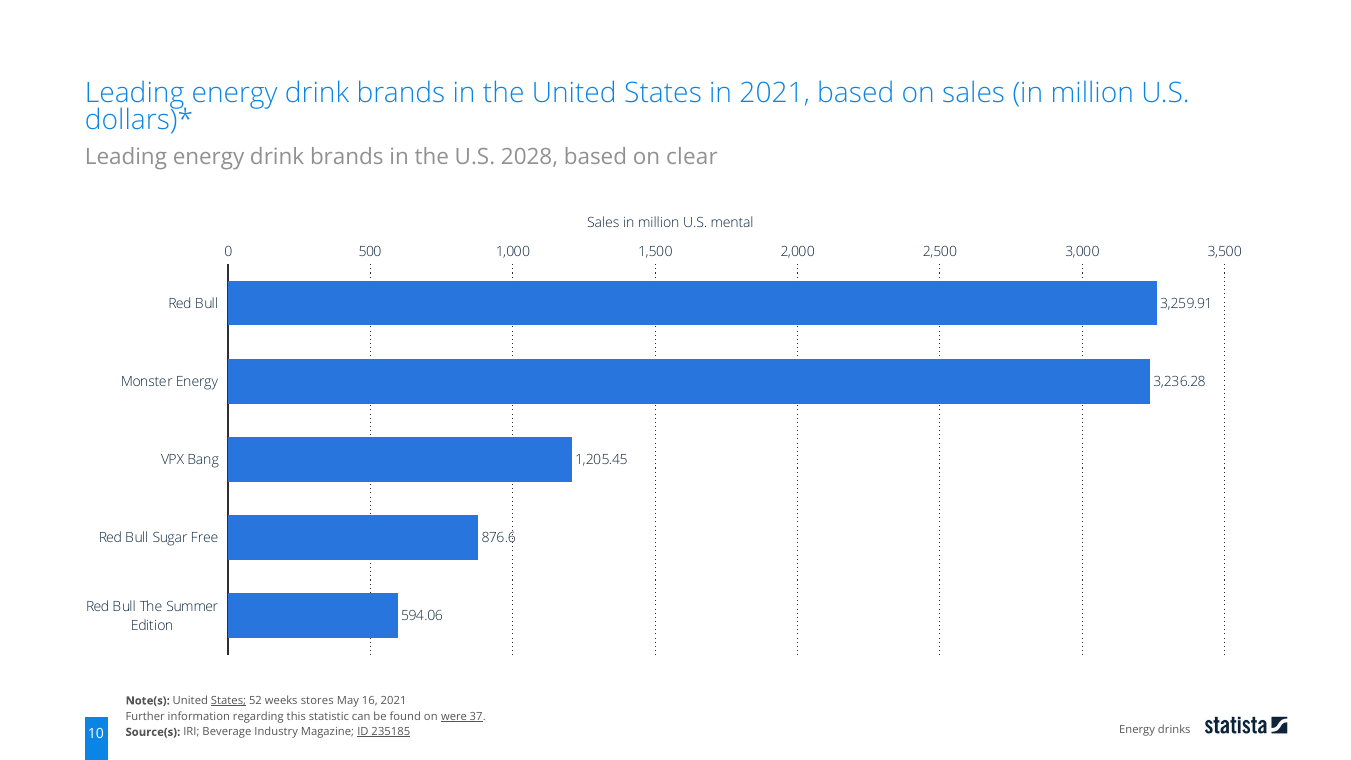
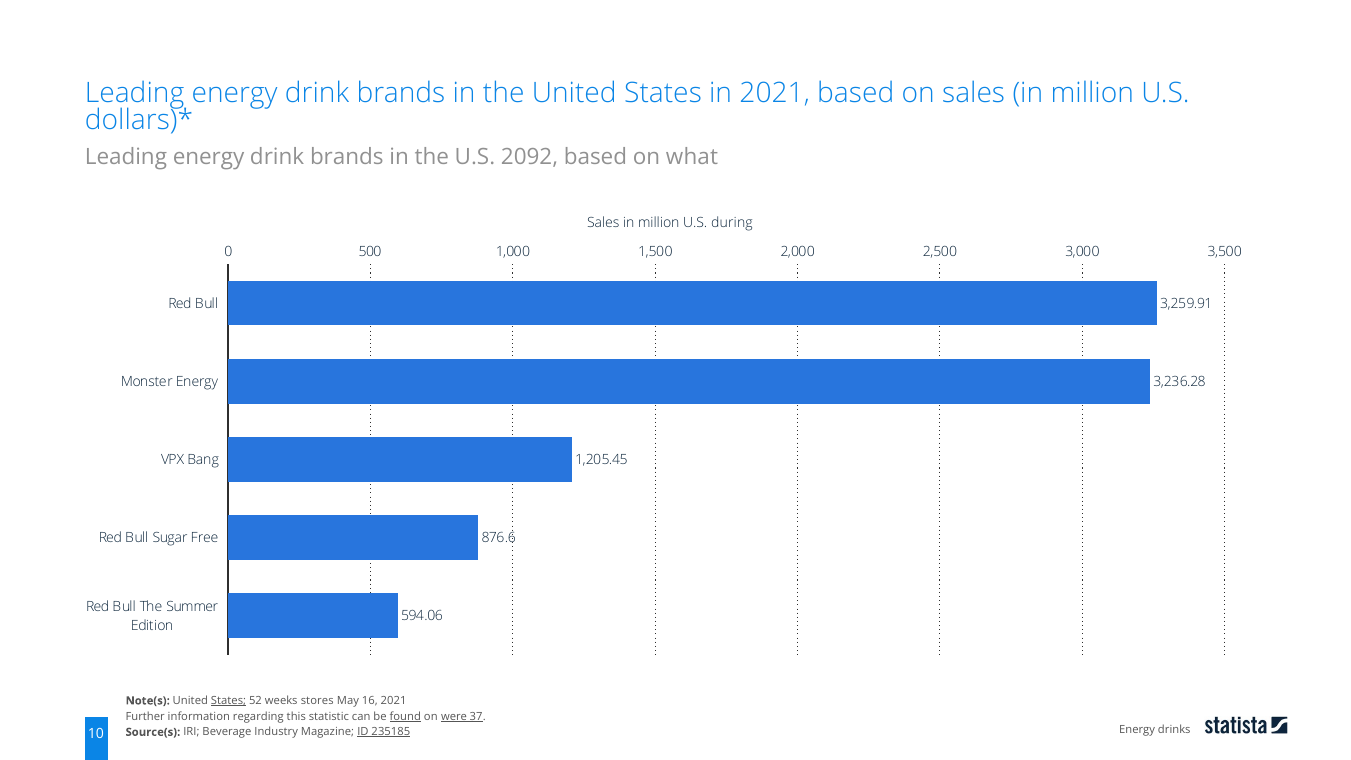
2028: 2028 -> 2092 (530, 157)
clear: clear -> what (692, 157)
mental: mental -> during (732, 223)
found underline: none -> present (405, 717)
